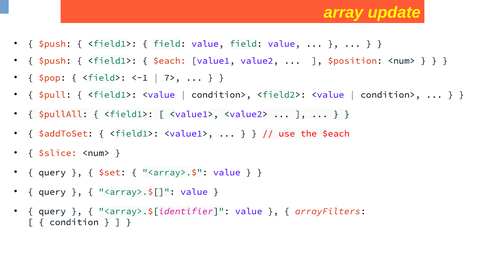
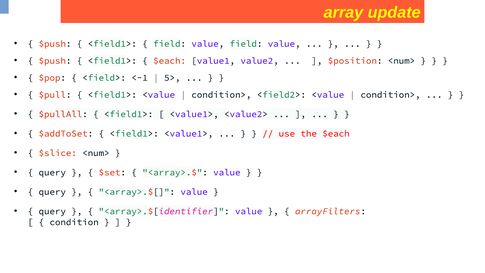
7>: 7> -> 5> (172, 78)
